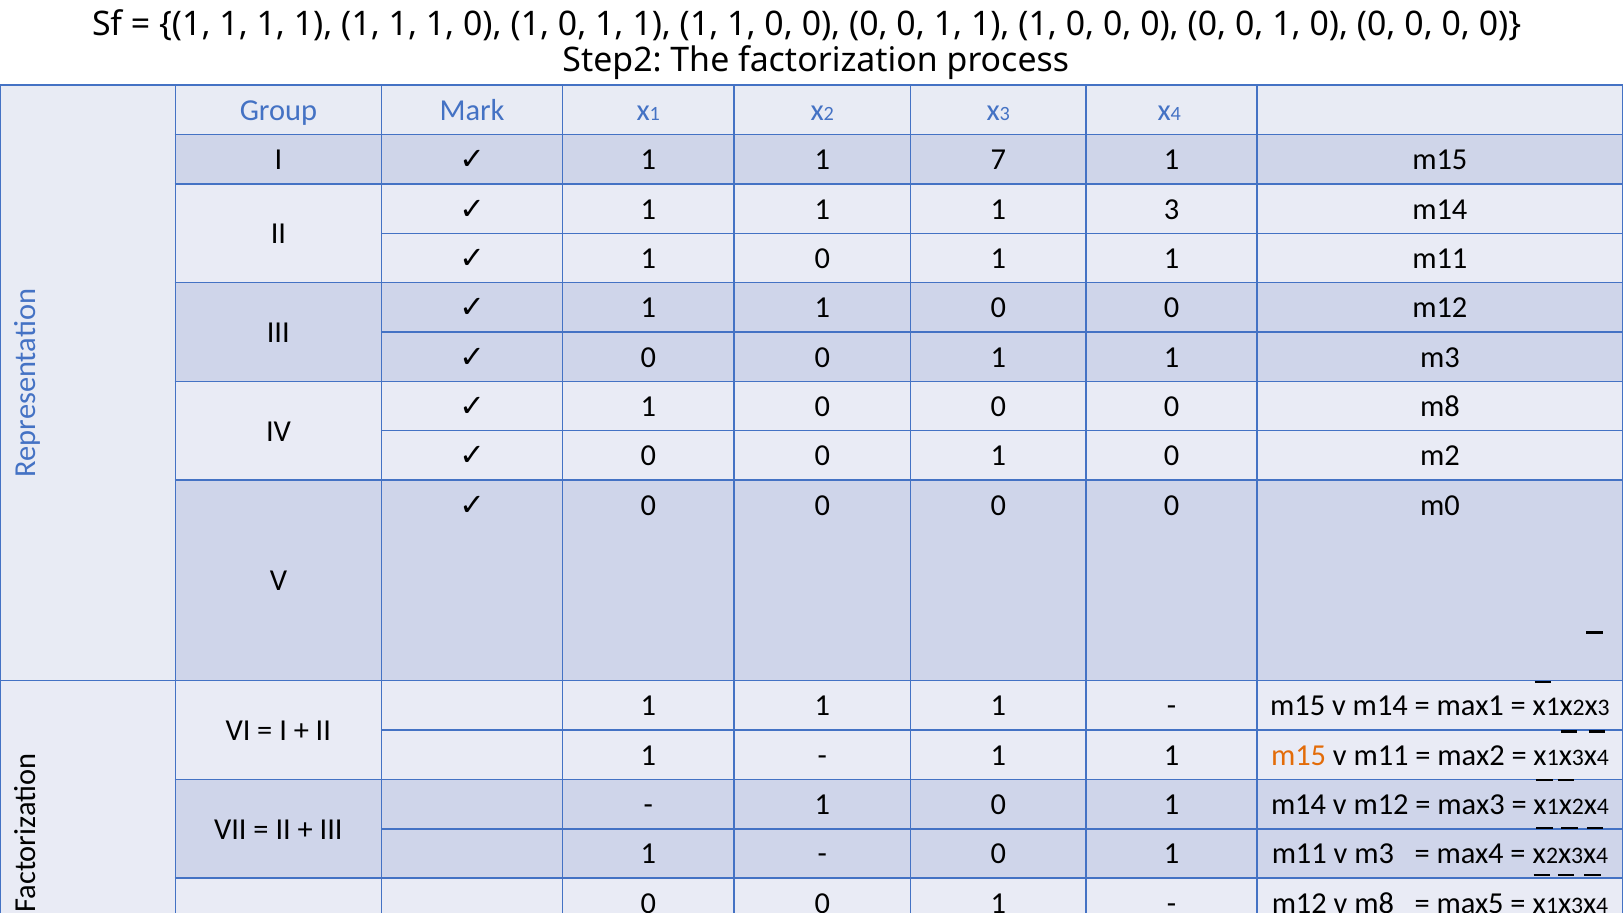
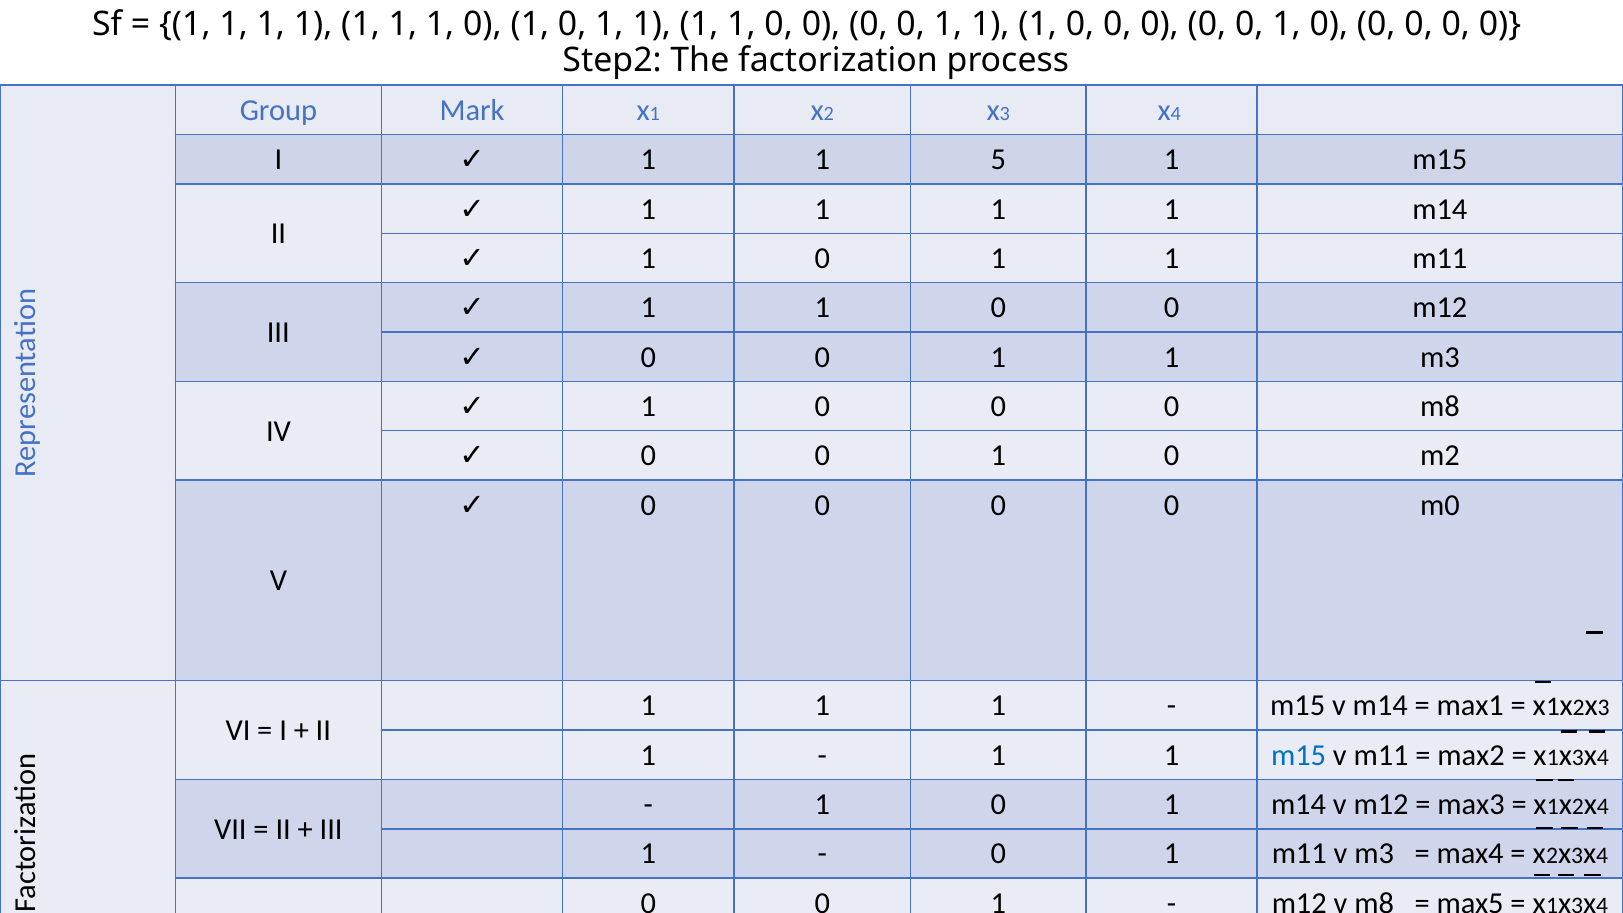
7: 7 -> 5 (998, 160)
3: 3 -> 1 (1172, 209)
m15 colour: orange -> blue (1299, 755)
